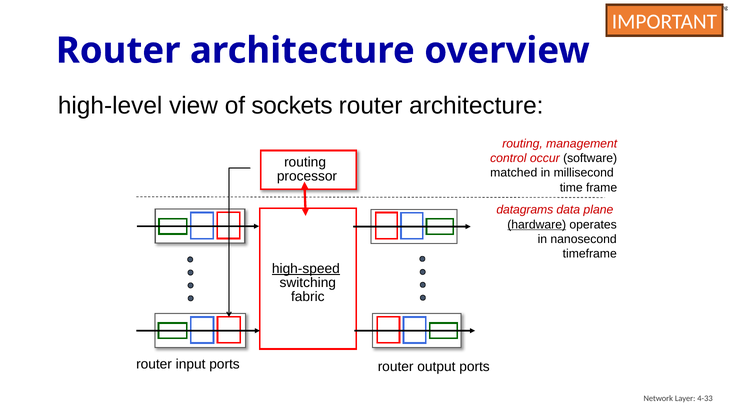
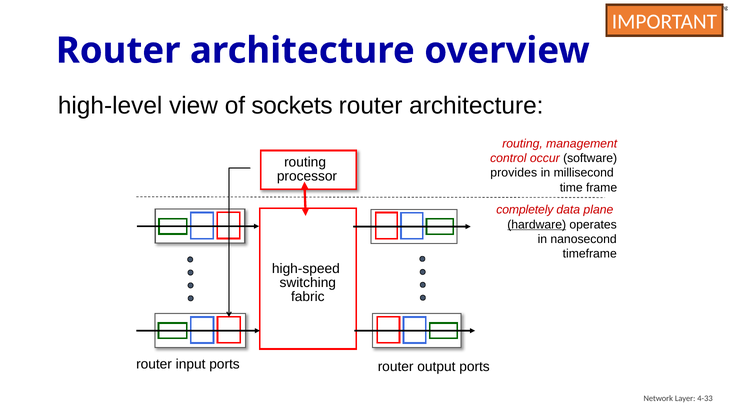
matched: matched -> provides (514, 173)
datagrams: datagrams -> completely (525, 210)
high-speed underline: present -> none (306, 269)
